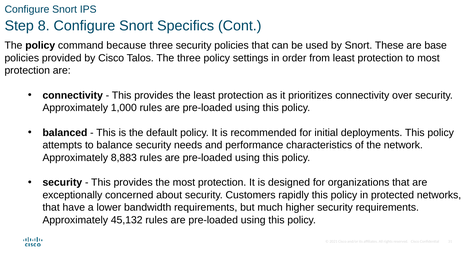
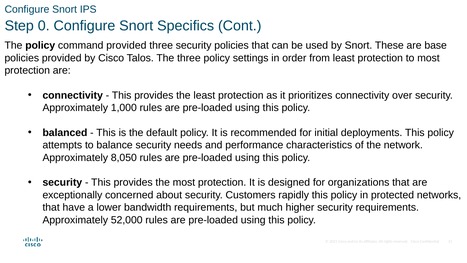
8: 8 -> 0 (44, 26)
command because: because -> provided (126, 45)
8,883: 8,883 -> 8,050 (124, 157)
45,132: 45,132 -> 52,000 (127, 220)
